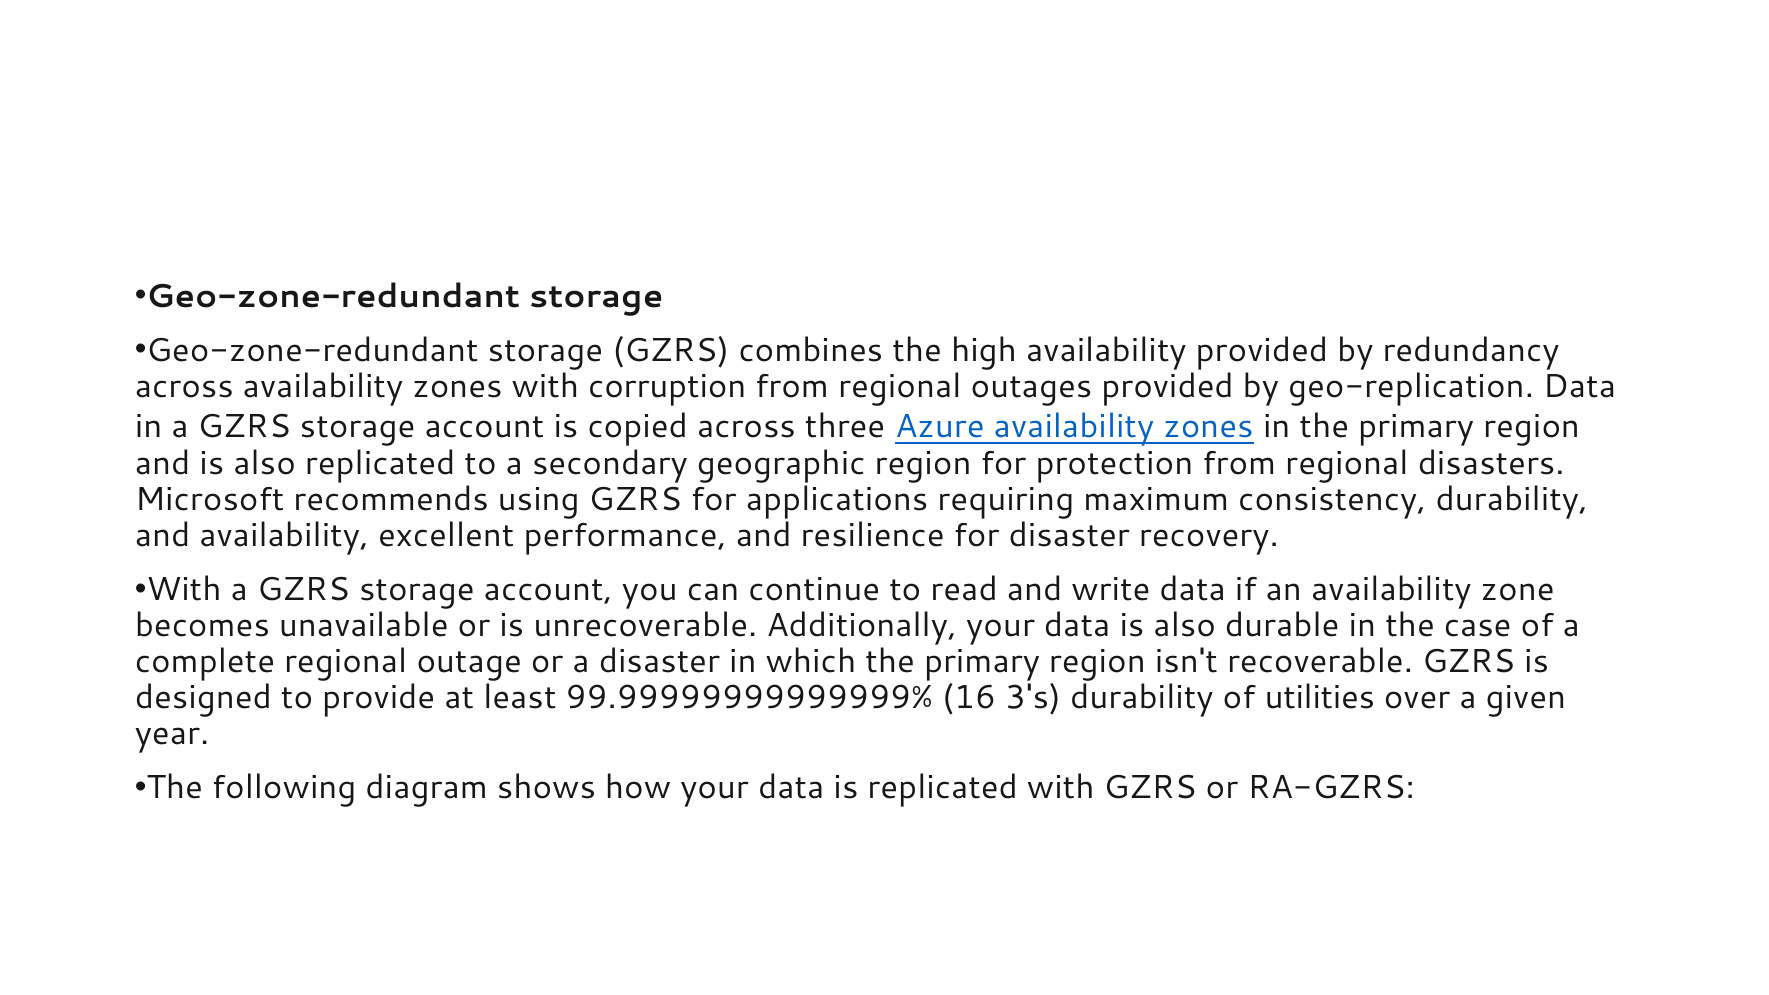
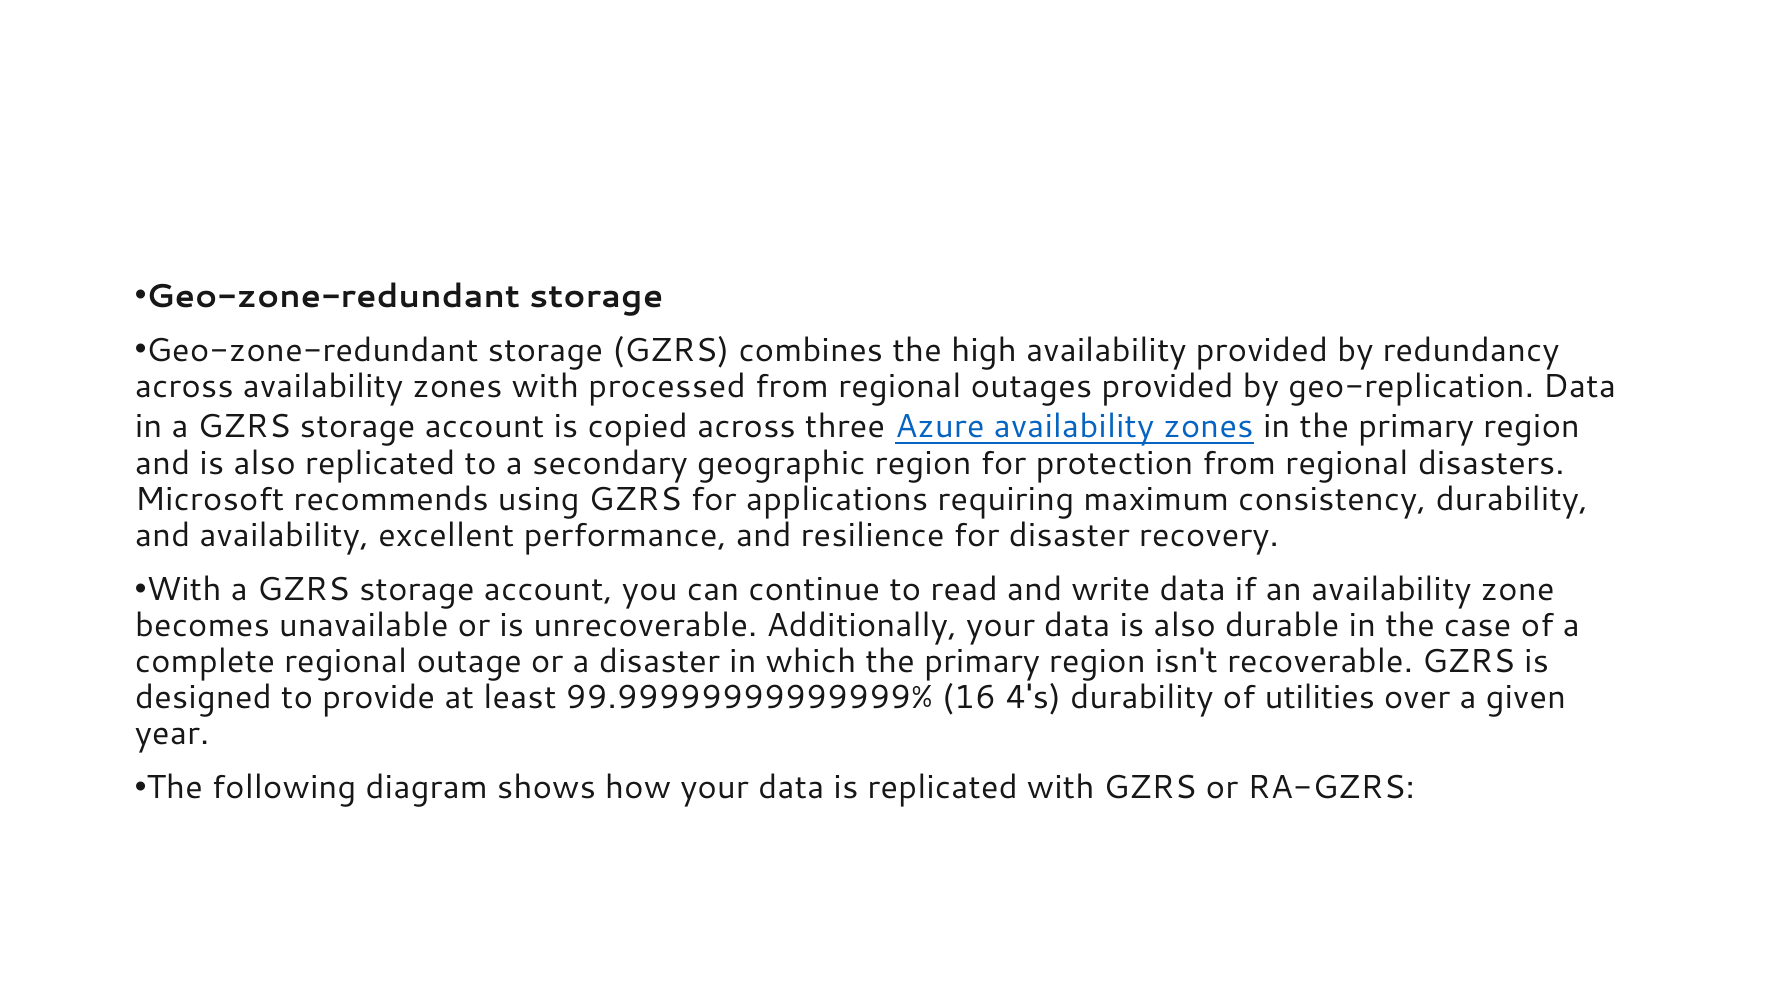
corruption: corruption -> processed (667, 386)
3's: 3's -> 4's (1033, 698)
